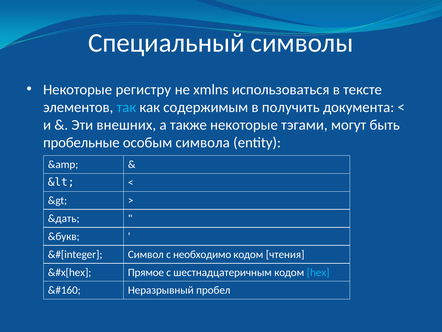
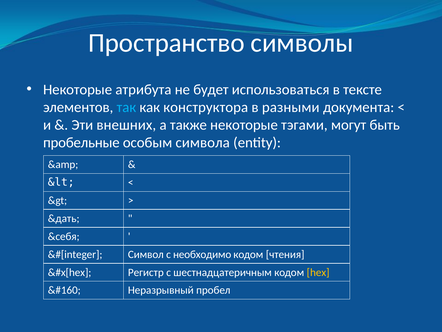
Специальный: Специальный -> Пространство (166, 43)
регистру: регистру -> атрибута (143, 89)
xmlns: xmlns -> будет (211, 89)
содержимым: содержимым -> конструктора (206, 107)
получить: получить -> разными (291, 107)
&букв: &букв -> &себя (64, 236)
Прямое: Прямое -> Регистр (146, 272)
hex colour: light blue -> yellow (318, 272)
